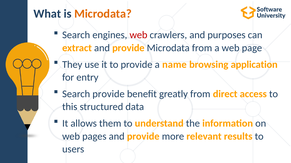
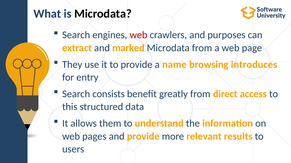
Microdata colour: orange -> black (103, 14)
extract and provide: provide -> marked (128, 48)
application: application -> introduces (254, 65)
Search provide: provide -> consists (109, 94)
